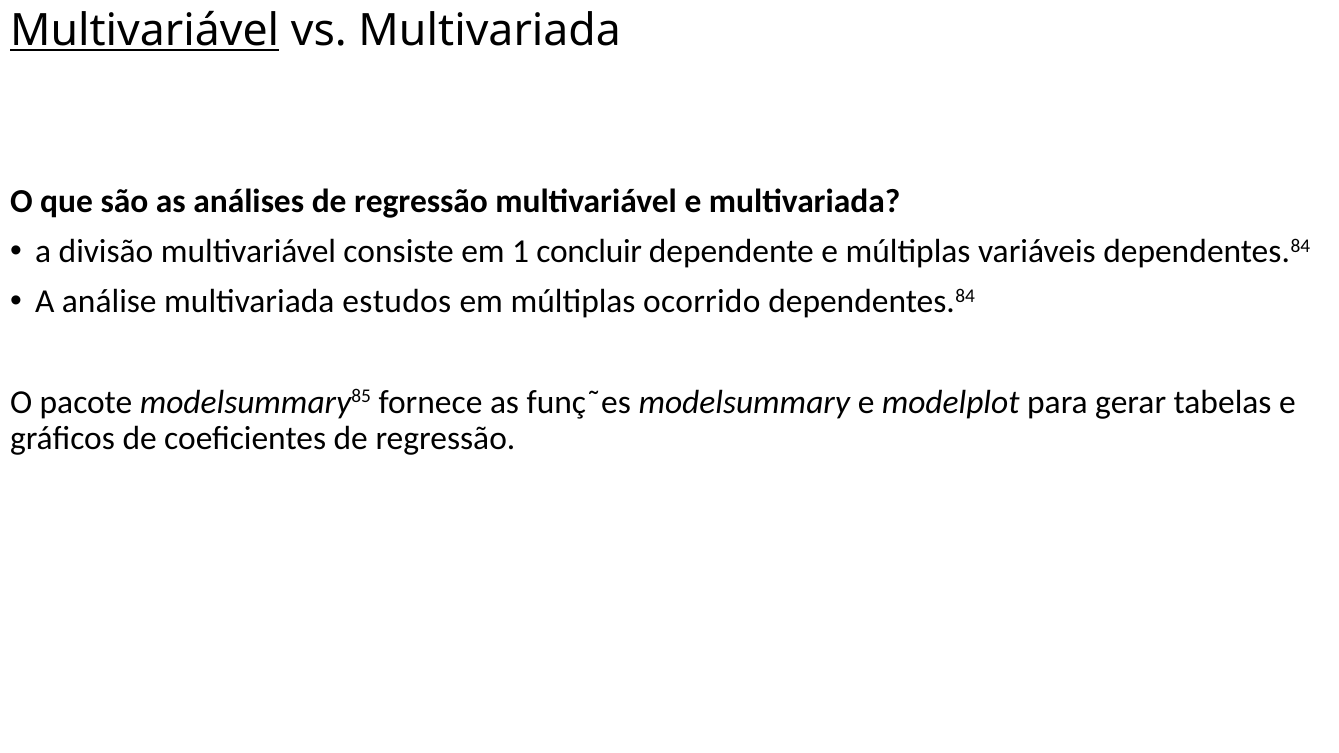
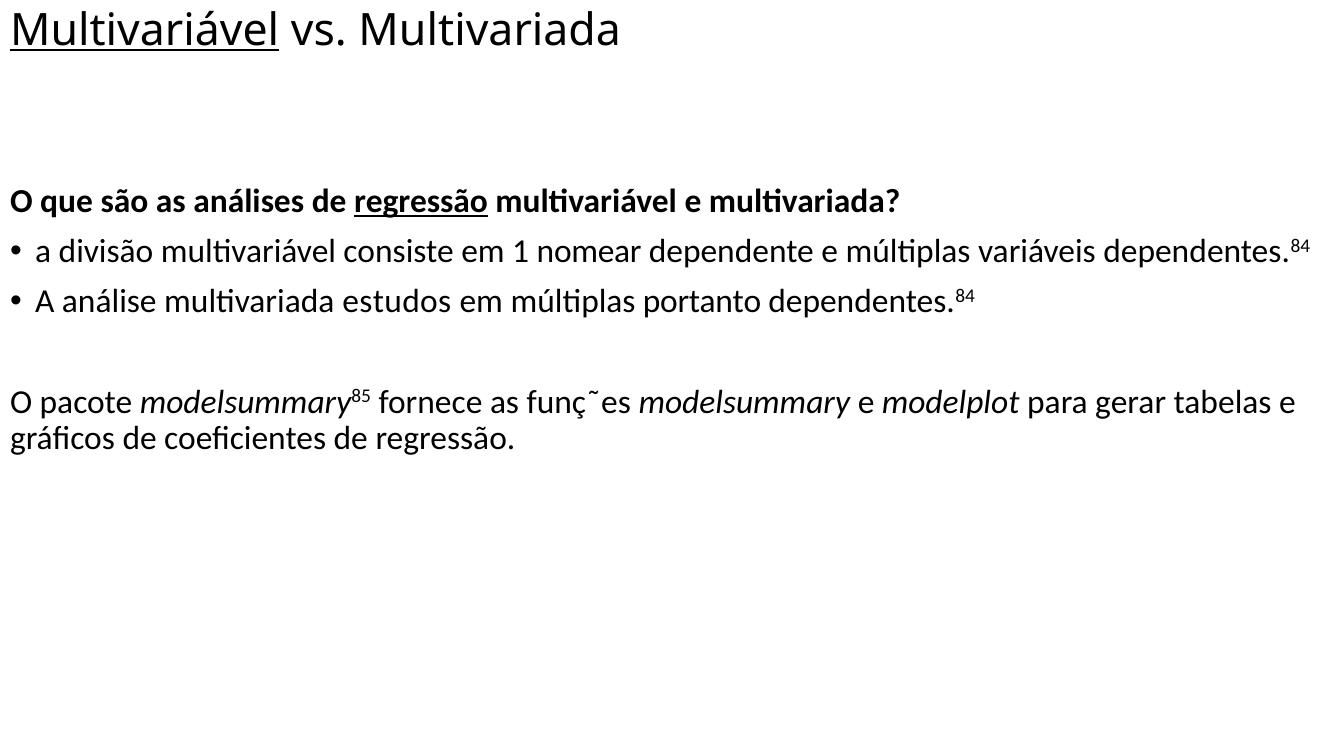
regressão underline: none -> present (421, 202)
concluir: concluir -> nomear (589, 252)
ocorrido: ocorrido -> portanto (702, 302)
